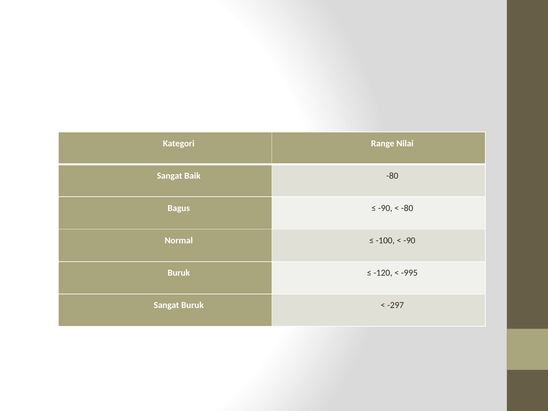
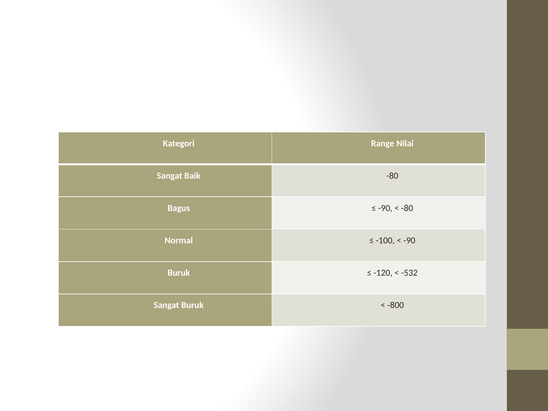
-995: -995 -> -532 (409, 273)
-297: -297 -> -800 (396, 305)
